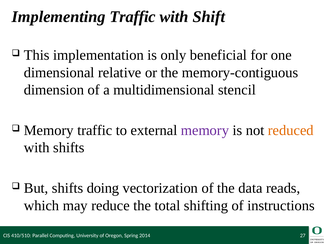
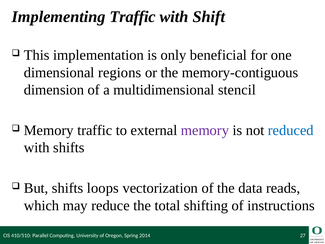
relative: relative -> regions (120, 72)
reduced colour: orange -> blue (291, 130)
doing: doing -> loops (103, 188)
